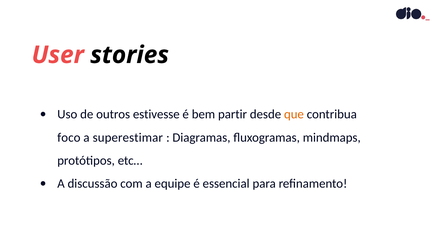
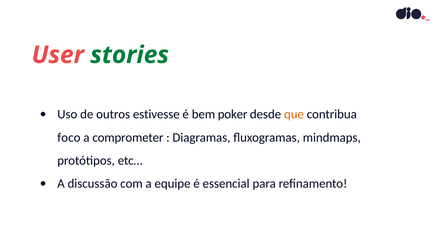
stories colour: black -> green (130, 55)
partir: partir -> poker (233, 114)
superestimar: superestimar -> comprometer (128, 137)
